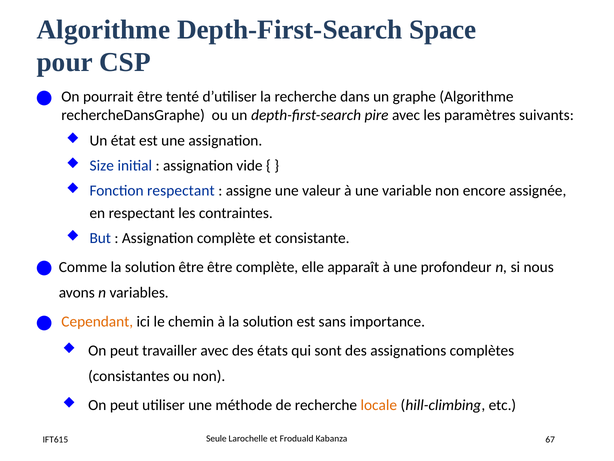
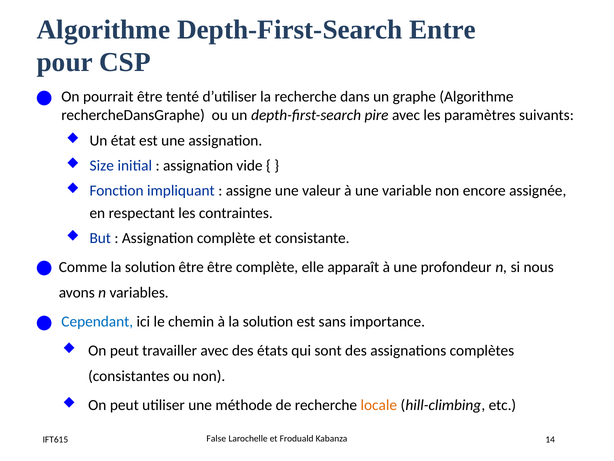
Space: Space -> Entre (443, 30)
Fonction respectant: respectant -> impliquant (181, 191)
Cependant colour: orange -> blue (97, 321)
Seule: Seule -> False (216, 438)
67: 67 -> 14 (550, 439)
